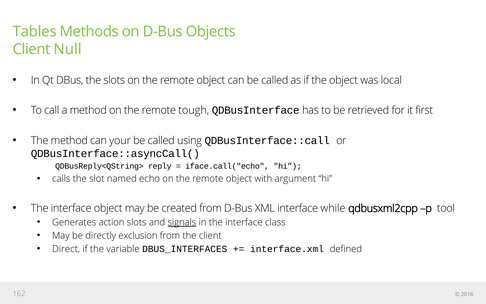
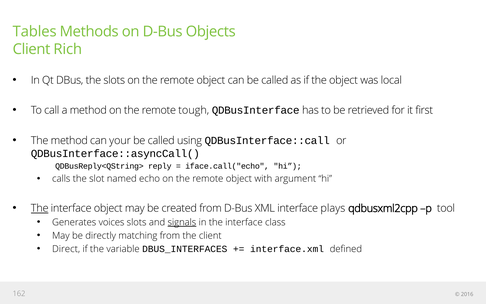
Null: Null -> Rich (68, 49)
The underline: none -> present (40, 208)
while: while -> plays (333, 208)
action: action -> voices (112, 222)
exclusion: exclusion -> matching (138, 235)
